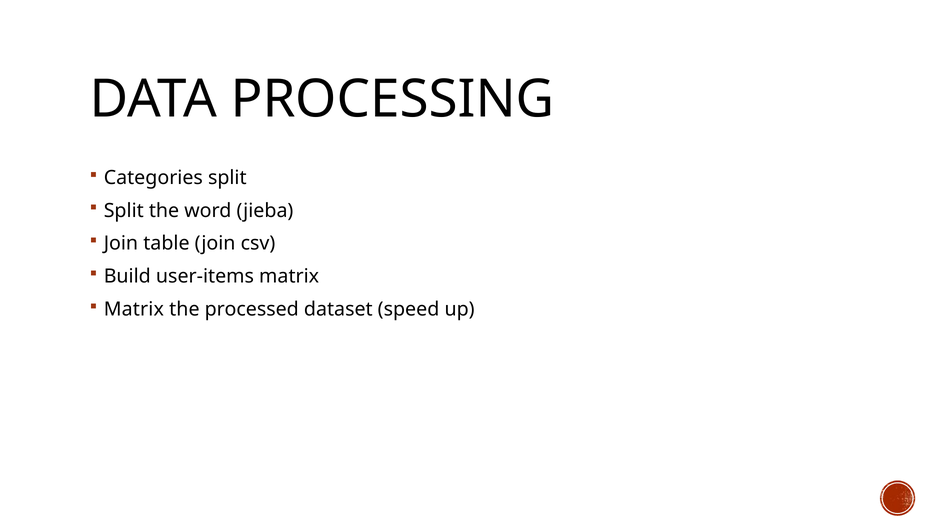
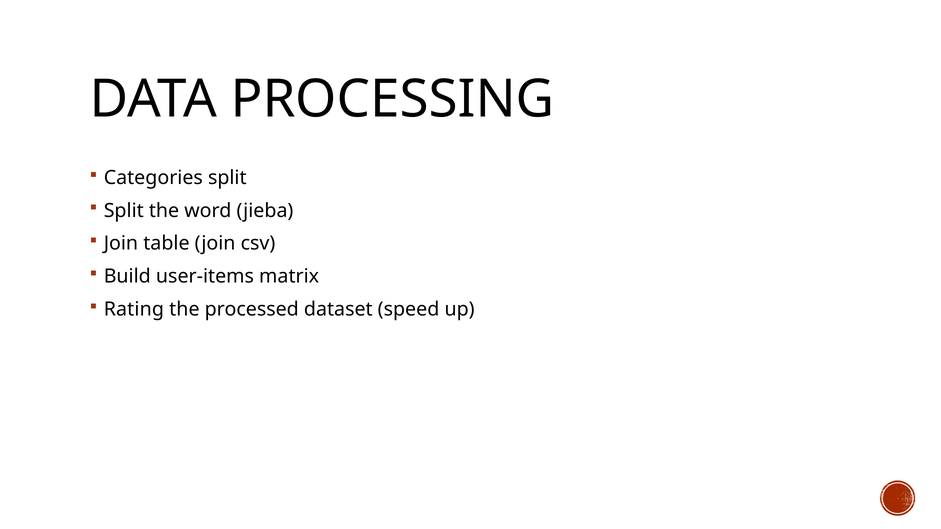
Matrix: Matrix -> Rating (134, 309)
